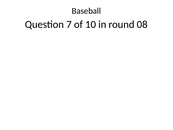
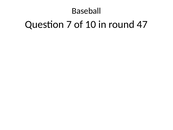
08: 08 -> 47 (142, 24)
